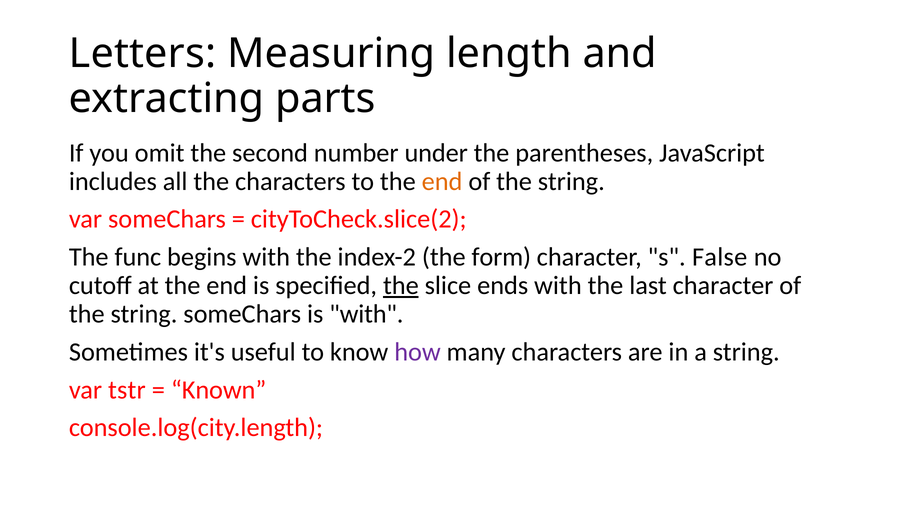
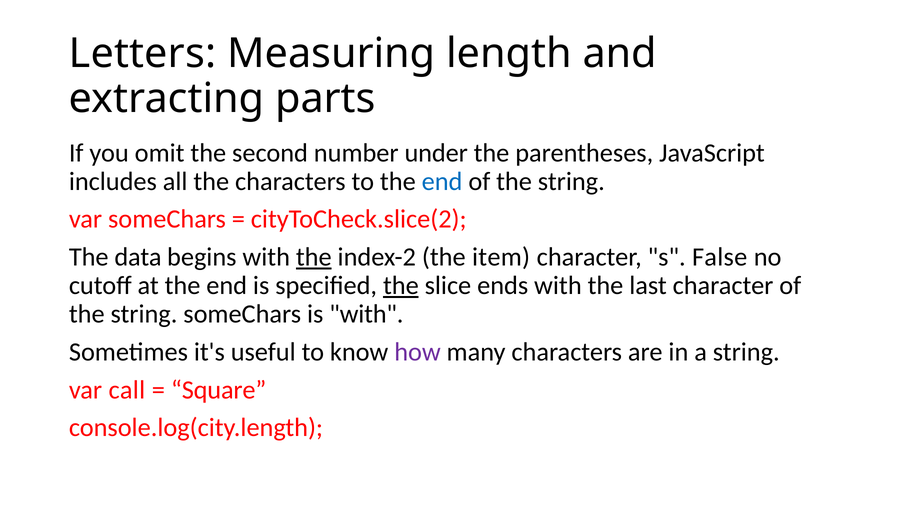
end colour: orange -> blue (442, 181)
func: func -> data (138, 257)
the underline: none -> present (314, 257)
form: form -> item (501, 257)
tstr: tstr -> call (127, 389)
Known: Known -> Square (219, 389)
